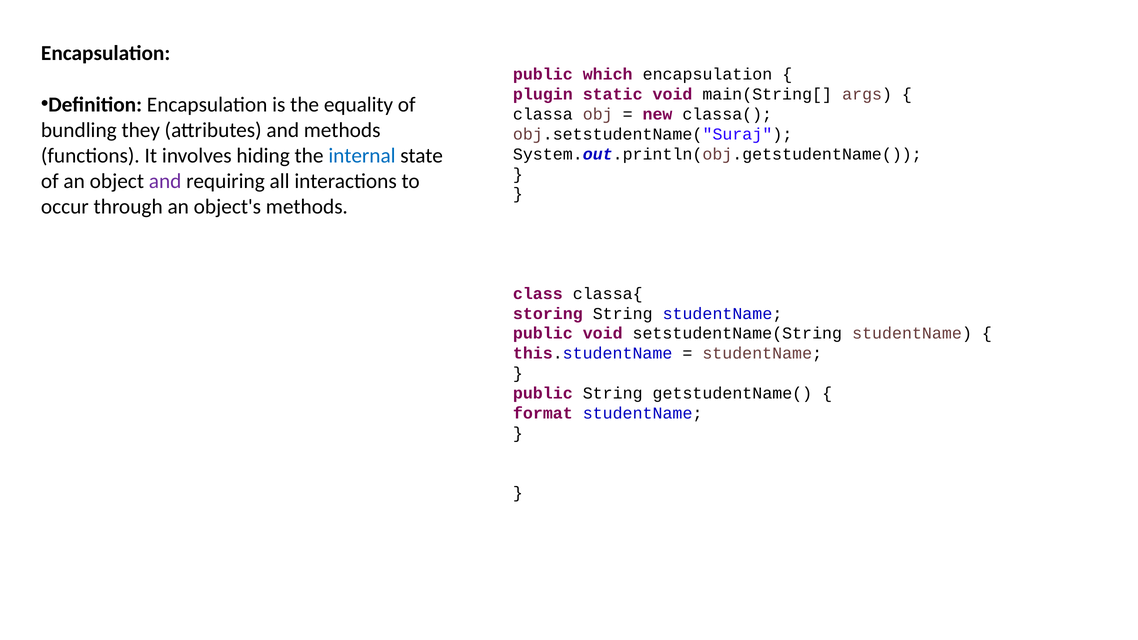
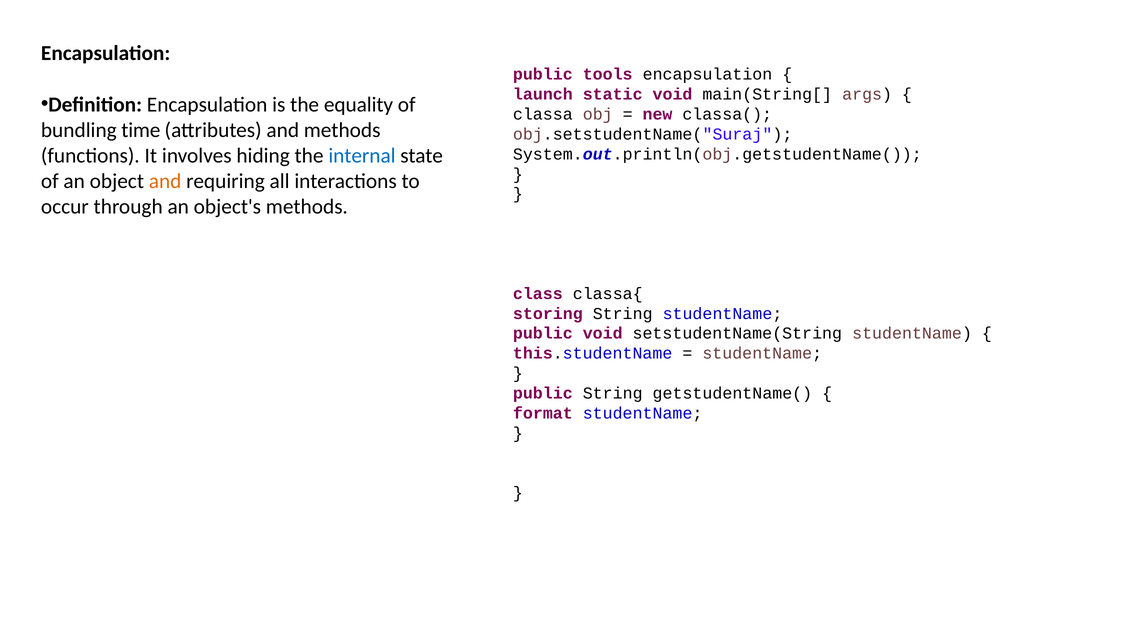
which: which -> tools (608, 74)
plugin: plugin -> launch (543, 94)
they: they -> time (141, 130)
and colour: purple -> orange (165, 181)
